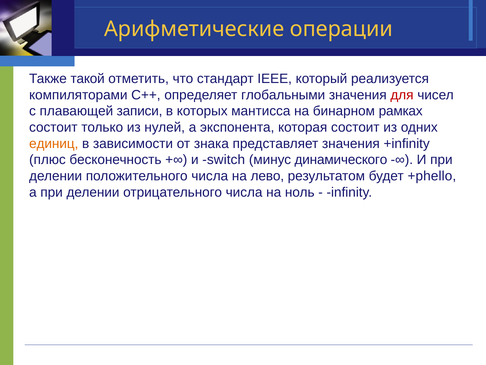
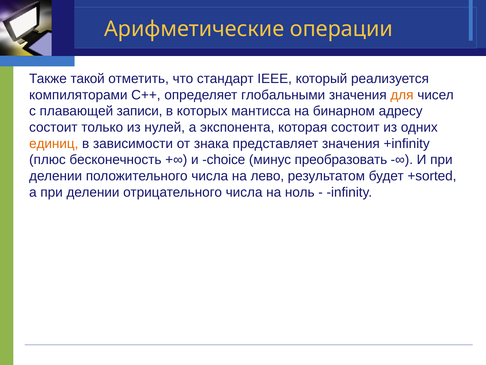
для colour: red -> orange (402, 95)
рамках: рамках -> адресу (401, 111)
switch: switch -> choice (224, 160)
динамического: динамического -> преобразовать (341, 160)
+phello: +phello -> +sorted (432, 176)
